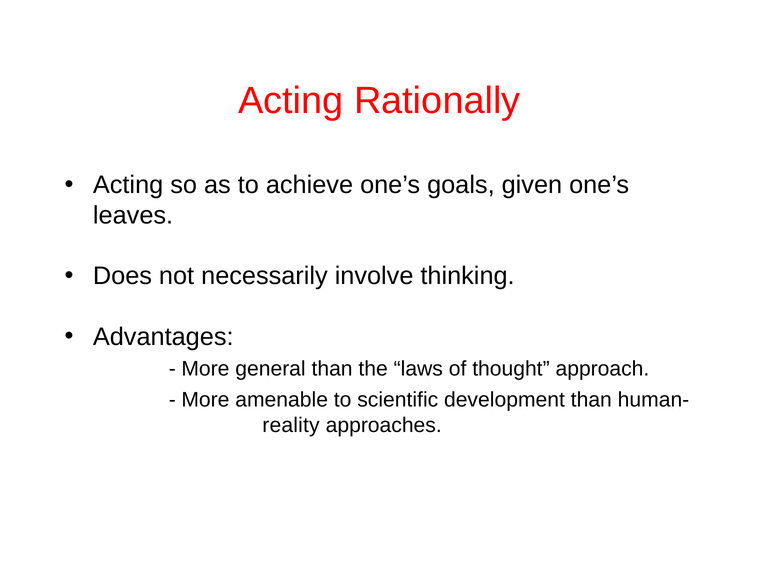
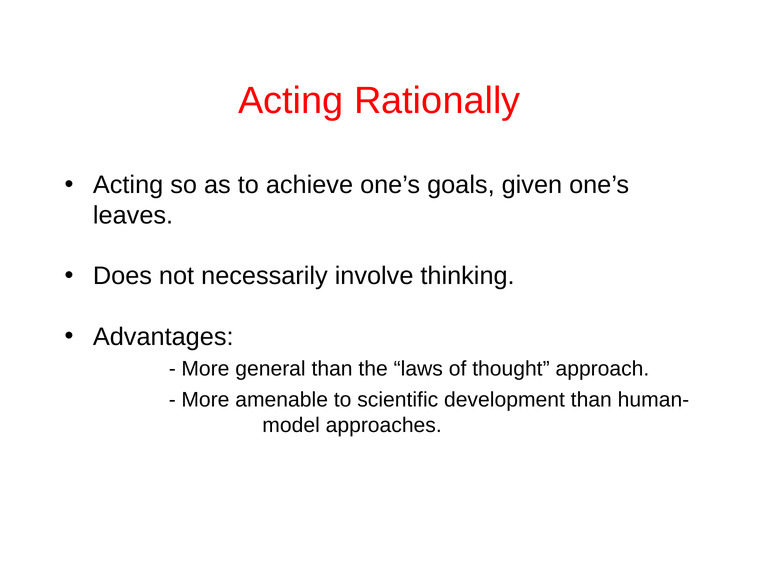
reality: reality -> model (291, 425)
